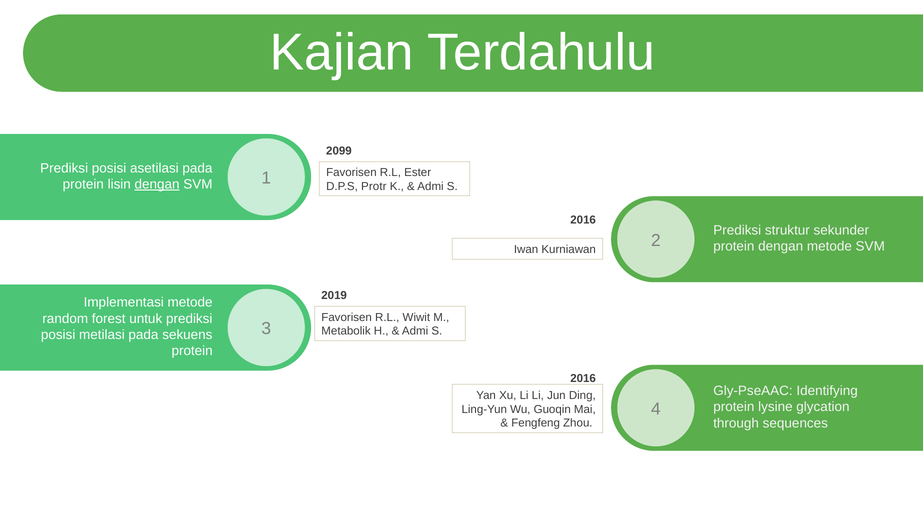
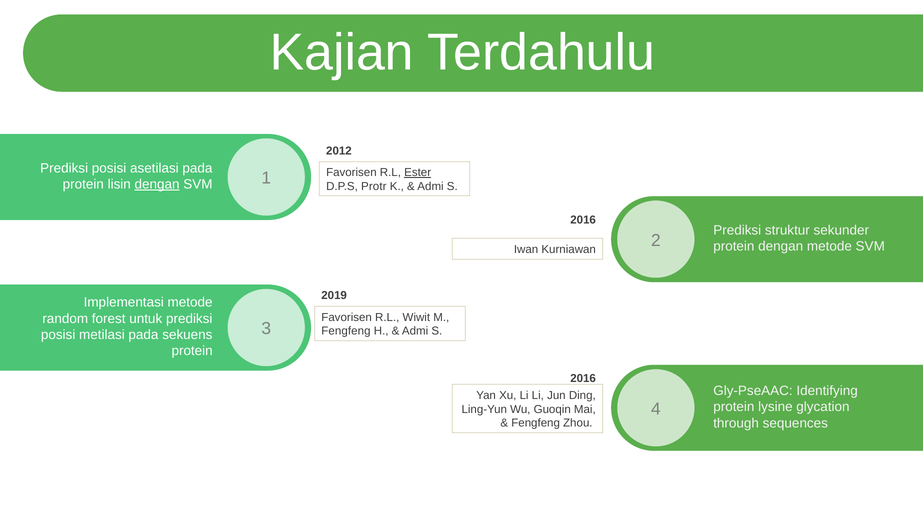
2099: 2099 -> 2012 (339, 151)
Ester underline: none -> present (418, 173)
Metabolik: Metabolik -> Fengfeng (346, 331)
